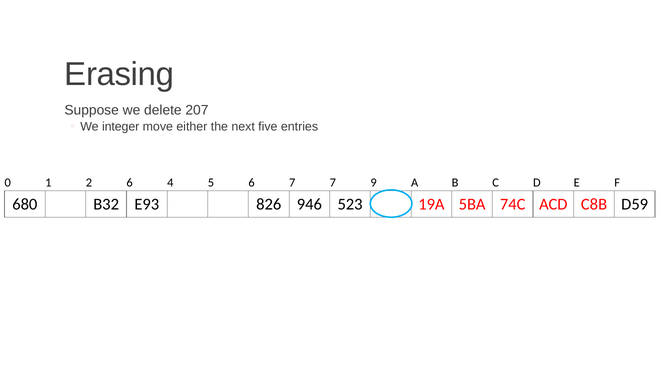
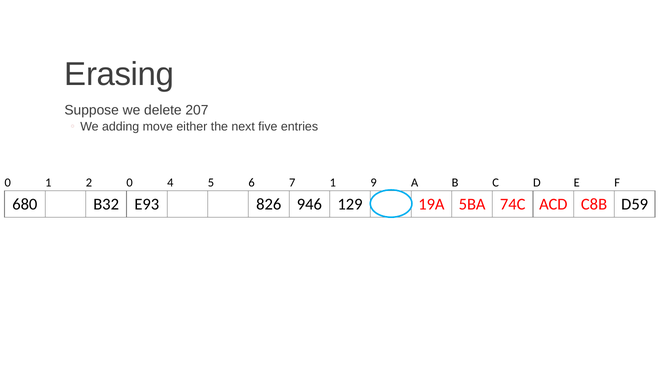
integer: integer -> adding (121, 127)
2 6: 6 -> 0 (130, 183)
7 7: 7 -> 1 (333, 183)
523: 523 -> 129 (350, 204)
